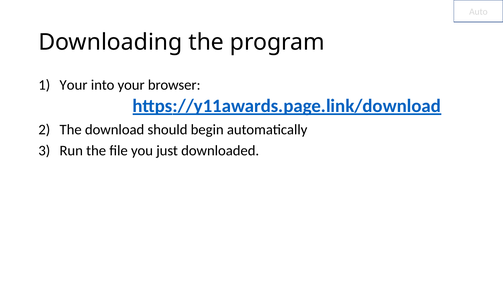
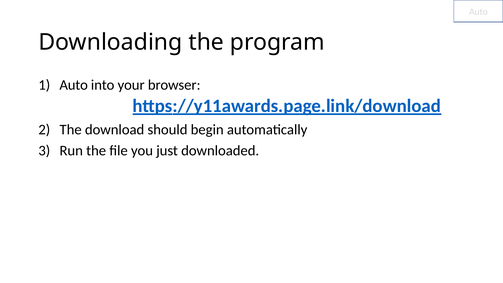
Your: Your -> Auto (74, 85)
